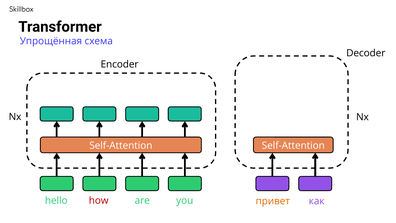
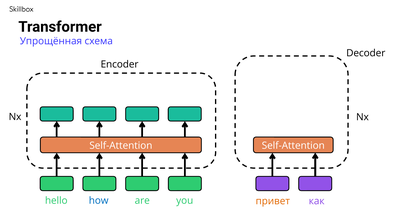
how colour: red -> blue (99, 200)
